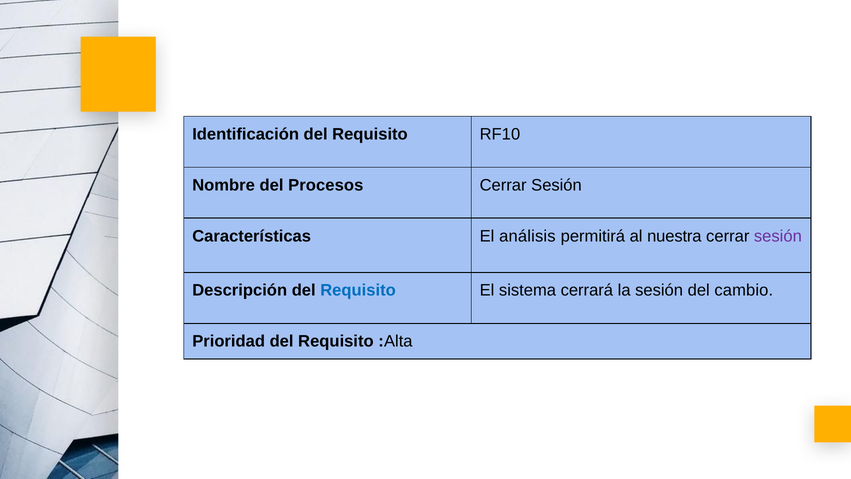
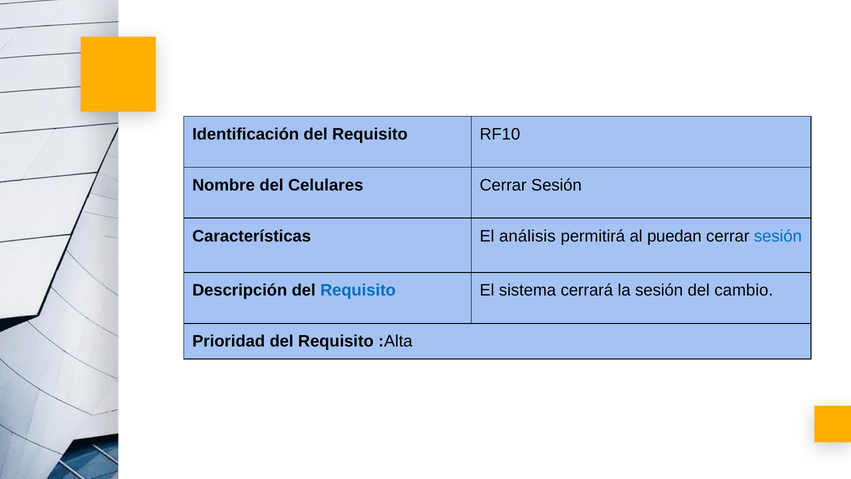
Procesos: Procesos -> Celulares (326, 185)
nuestra: nuestra -> puedan (674, 236)
sesión colour: purple -> blue (778, 236)
